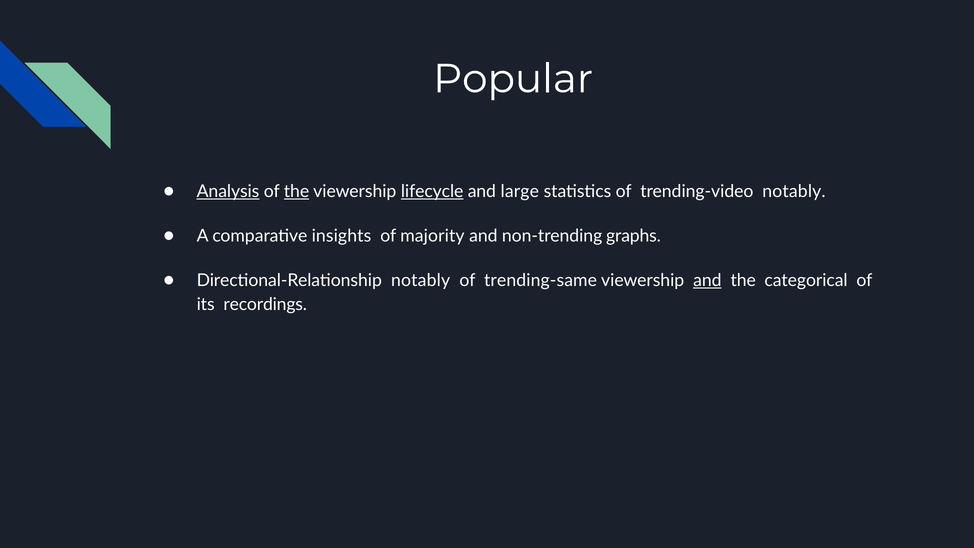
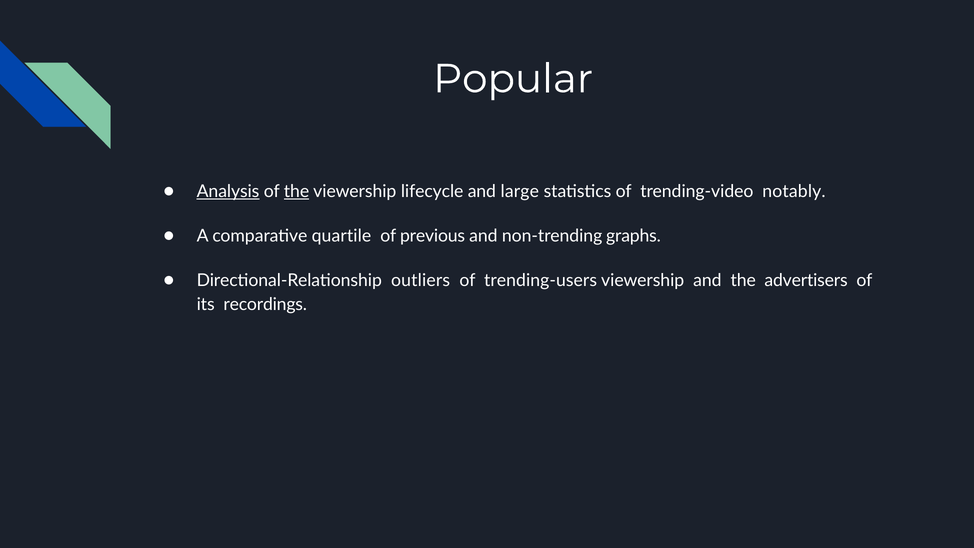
lifecycle underline: present -> none (432, 191)
insights: insights -> quartile (341, 236)
majority: majority -> previous (433, 236)
Directional-Relationship notably: notably -> outliers (421, 280)
trending-same: trending-same -> trending-users (541, 280)
and underline: present -> none (707, 280)
categorical: categorical -> advertisers (806, 280)
